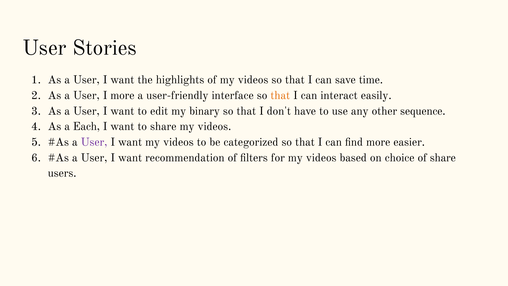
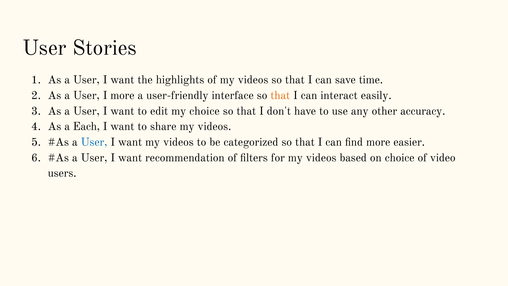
my binary: binary -> choice (205, 111)
sequence: sequence -> accuracy (423, 111)
User colour: purple -> blue (94, 142)
of share: share -> video (443, 158)
